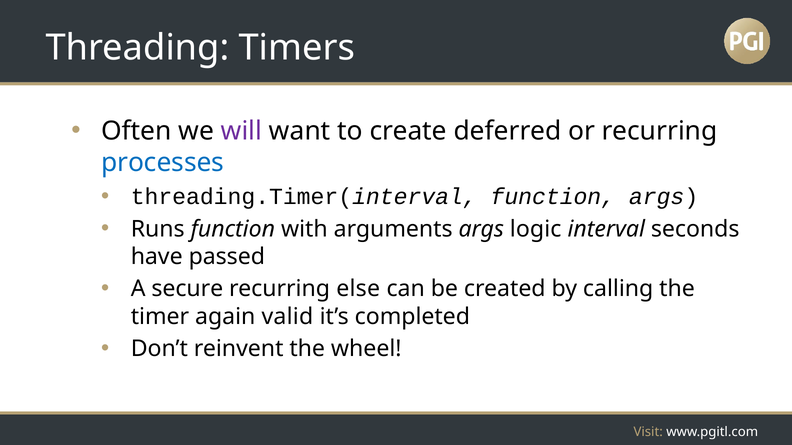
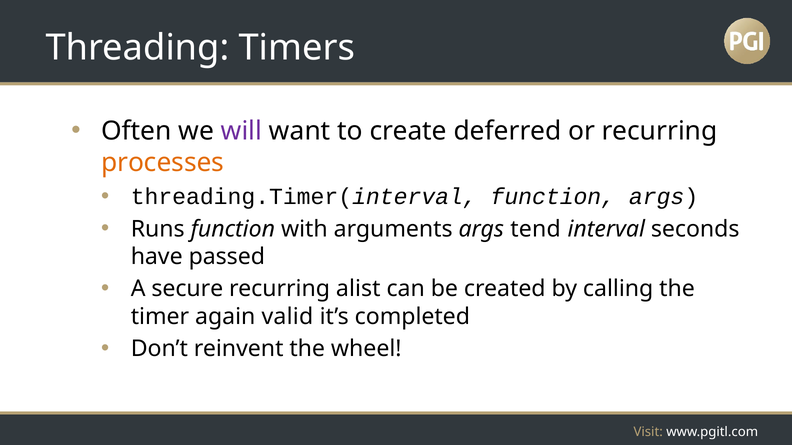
processes colour: blue -> orange (163, 163)
logic: logic -> tend (536, 229)
else: else -> alist (358, 289)
